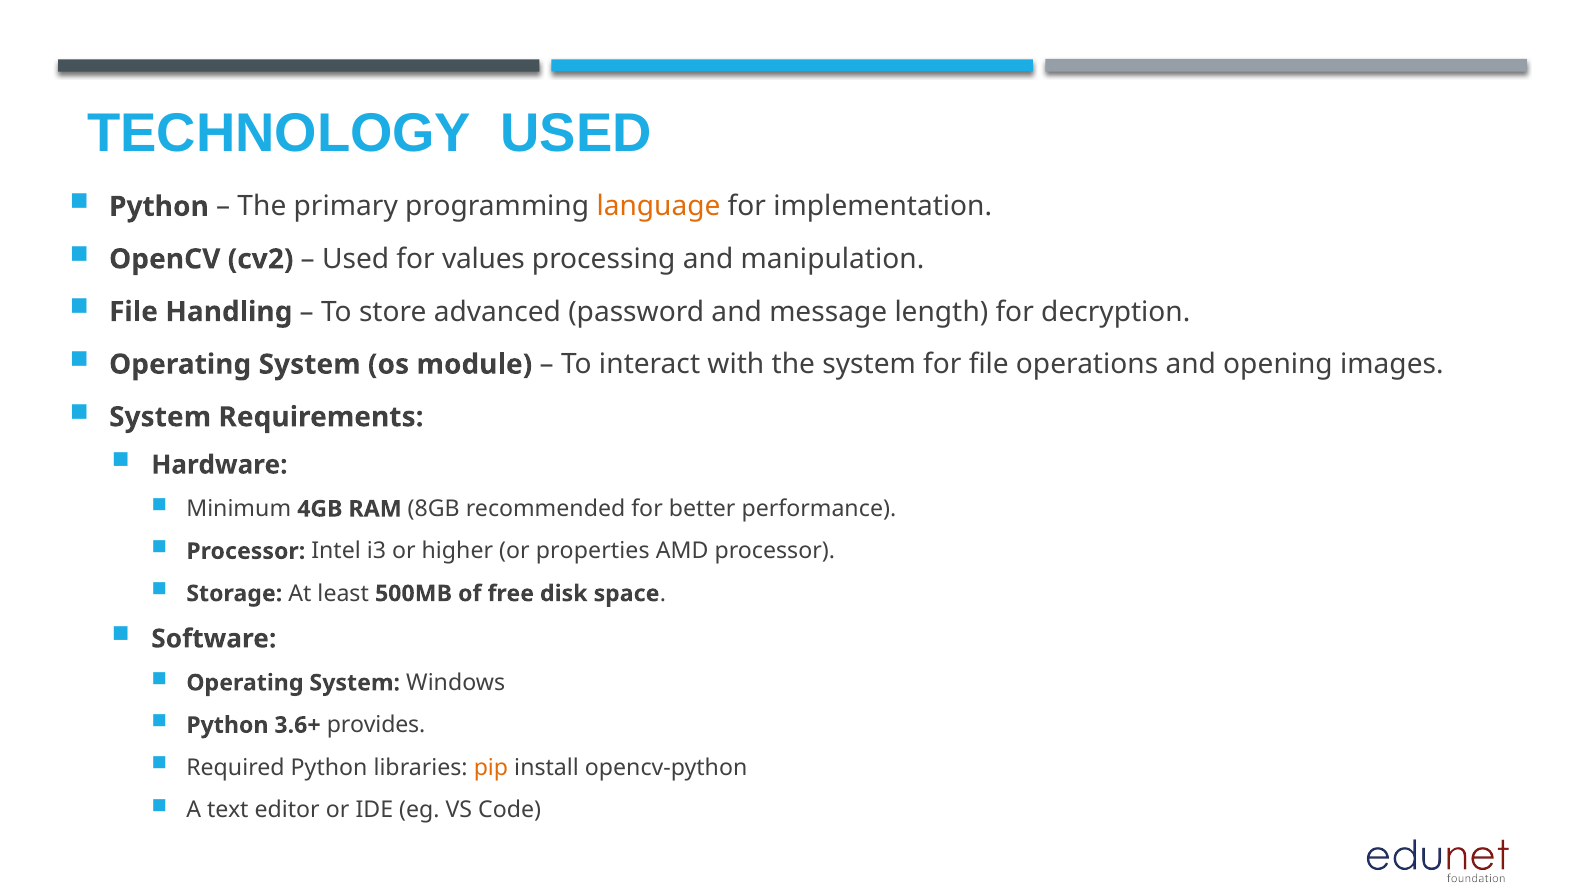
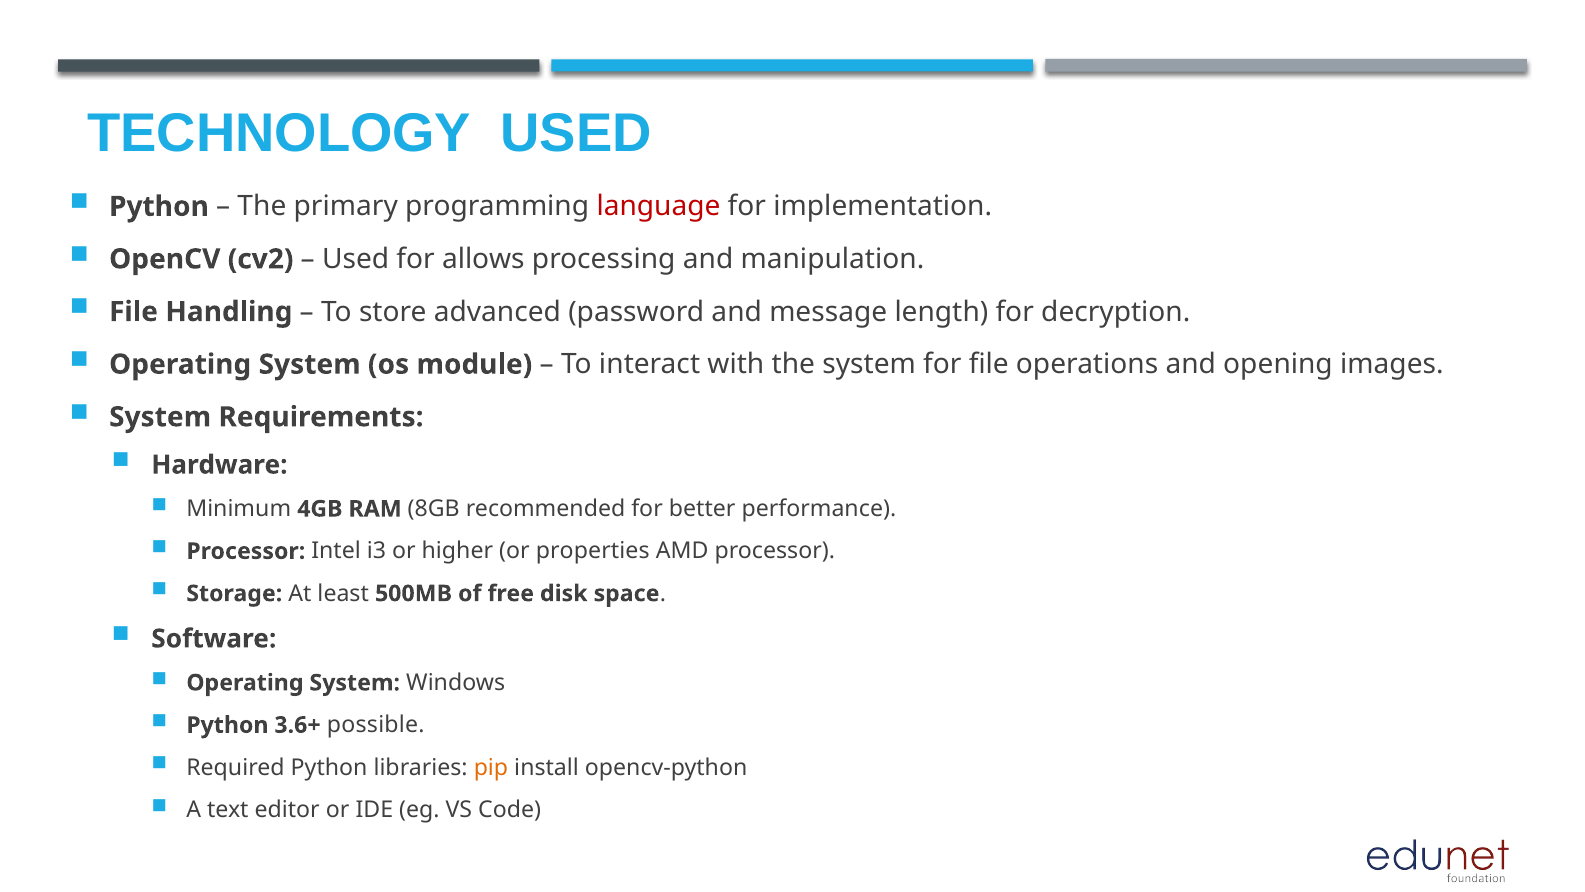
language colour: orange -> red (658, 206)
values: values -> allows (483, 259)
provides: provides -> possible (376, 725)
